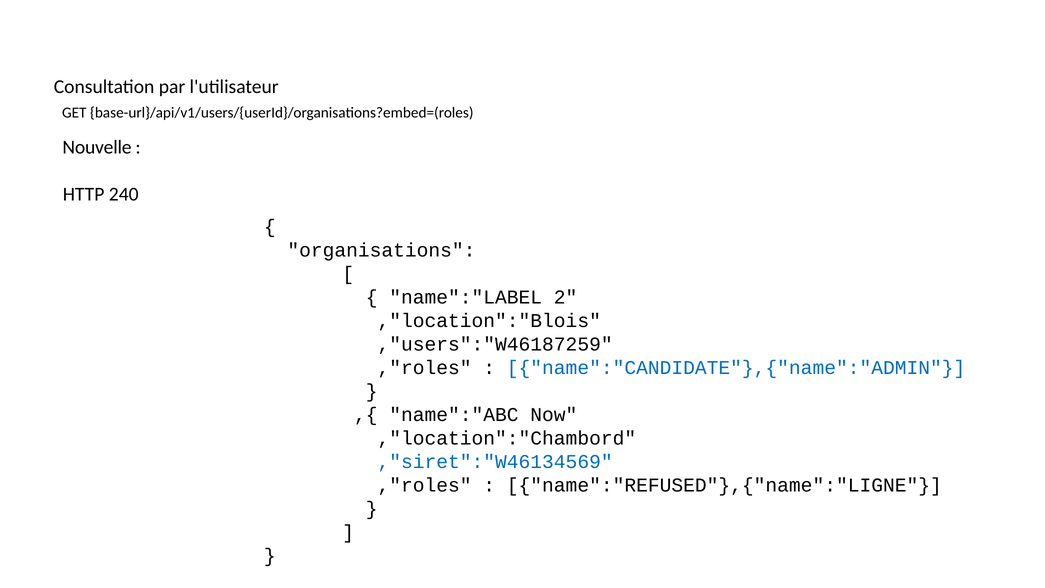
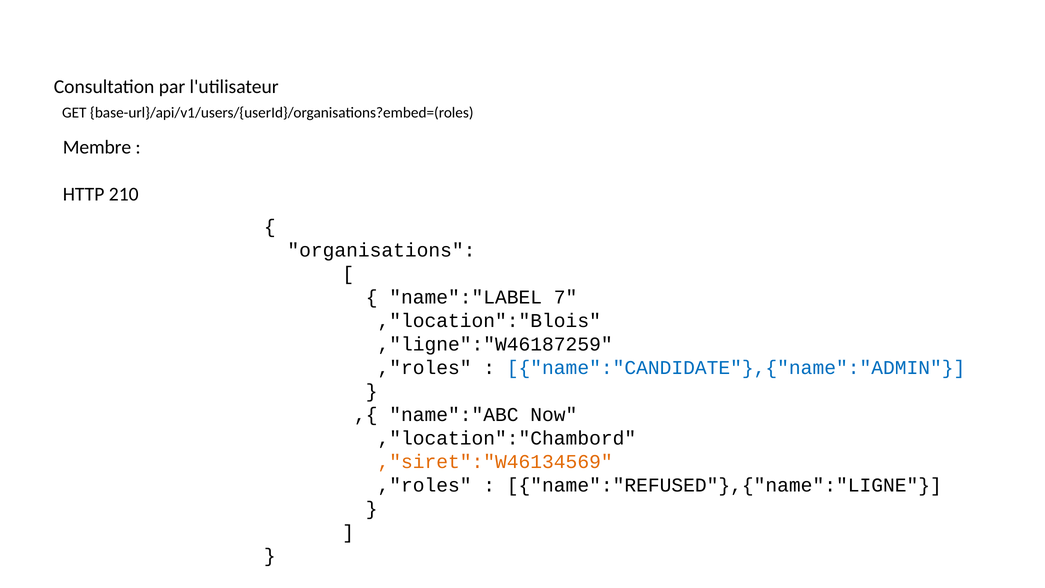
Nouvelle: Nouvelle -> Membre (97, 147)
240: 240 -> 210 (124, 194)
2: 2 -> 7 (566, 297)
,"users":"W46187259: ,"users":"W46187259 -> ,"ligne":"W46187259 (495, 344)
,"siret":"W46134569 colour: blue -> orange (495, 462)
